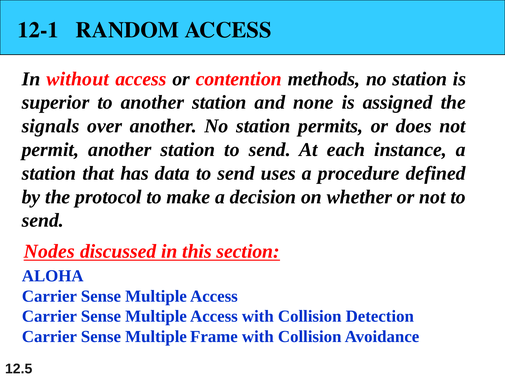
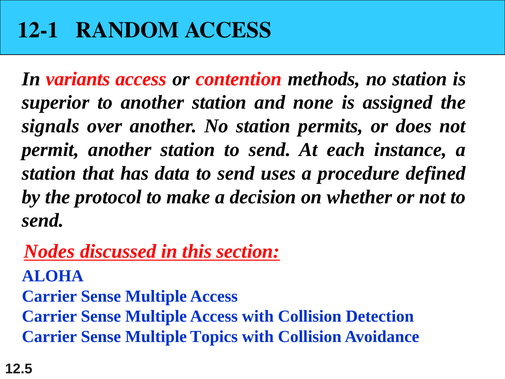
without: without -> variants (78, 79)
Frame: Frame -> Topics (214, 336)
